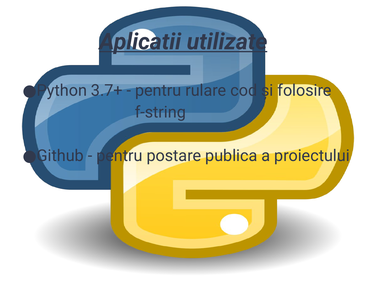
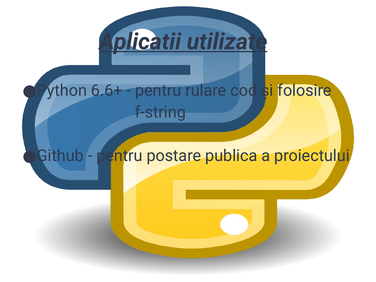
3.7+: 3.7+ -> 6.6+ (107, 90)
